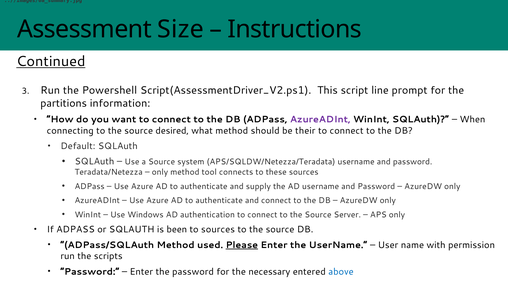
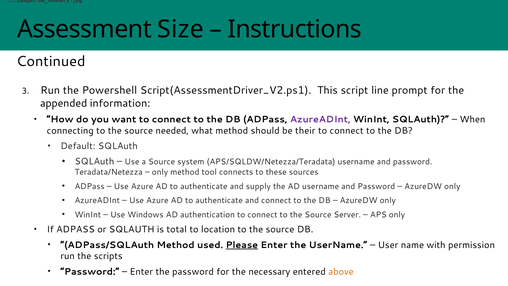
Continued underline: present -> none (51, 61)
partitions: partitions -> appended (64, 103)
desired: desired -> needed (172, 131)
been: been -> total (177, 229)
to sources: sources -> location (218, 229)
above colour: blue -> orange (341, 271)
